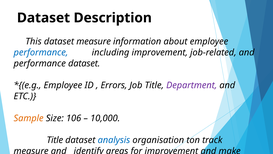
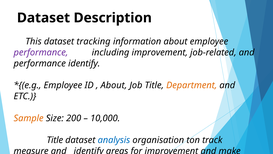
dataset measure: measure -> tracking (94, 41)
performance colour: blue -> purple (41, 52)
performance dataset: dataset -> identify (84, 63)
Errors: Errors -> About (114, 85)
Department colour: purple -> orange (192, 85)
106: 106 -> 200 (74, 118)
